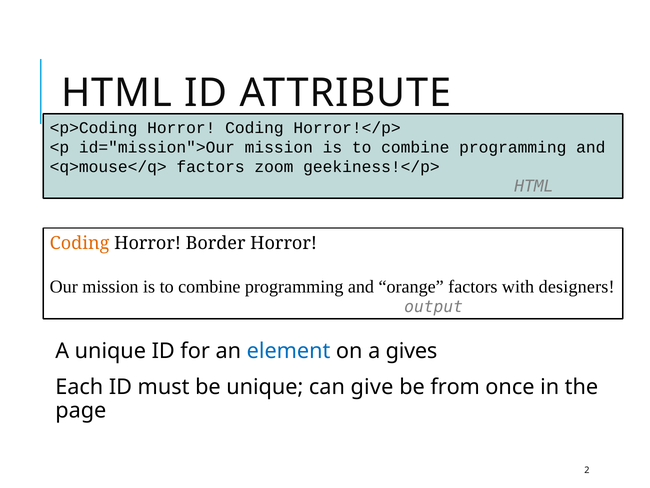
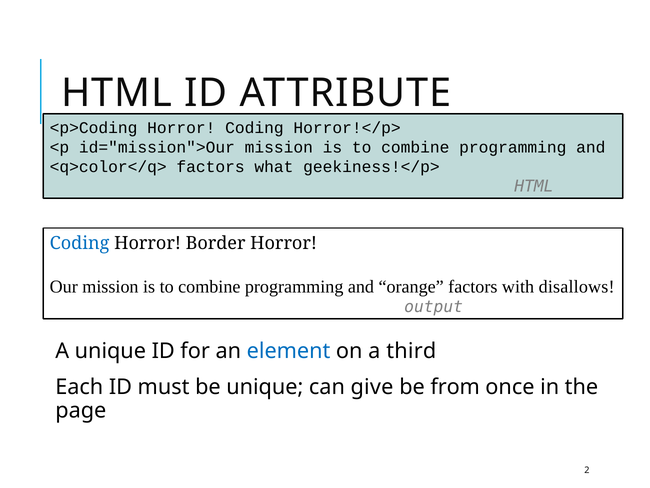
<q>mouse</q>: <q>mouse</q> -> <q>color</q> (108, 167)
zoom: zoom -> what (274, 167)
Coding colour: orange -> blue (80, 243)
designers: designers -> disallows (577, 286)
gives: gives -> third (411, 351)
